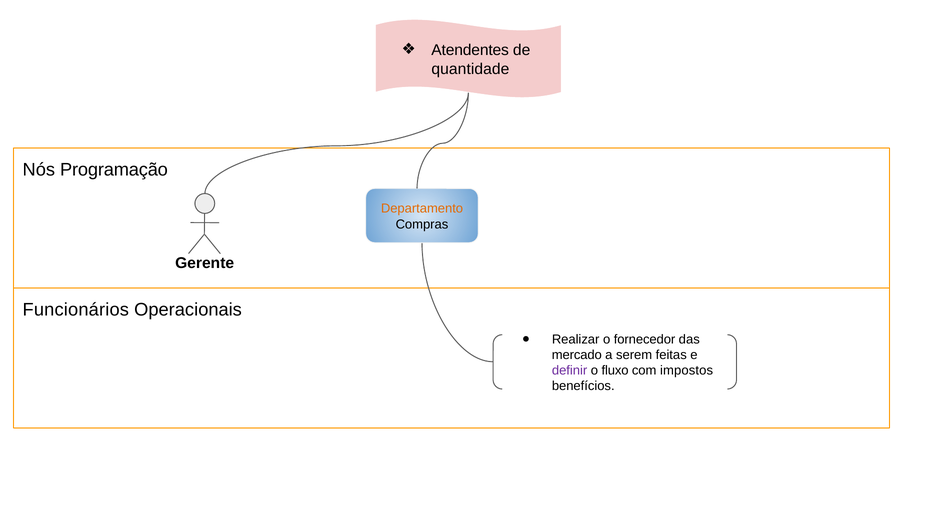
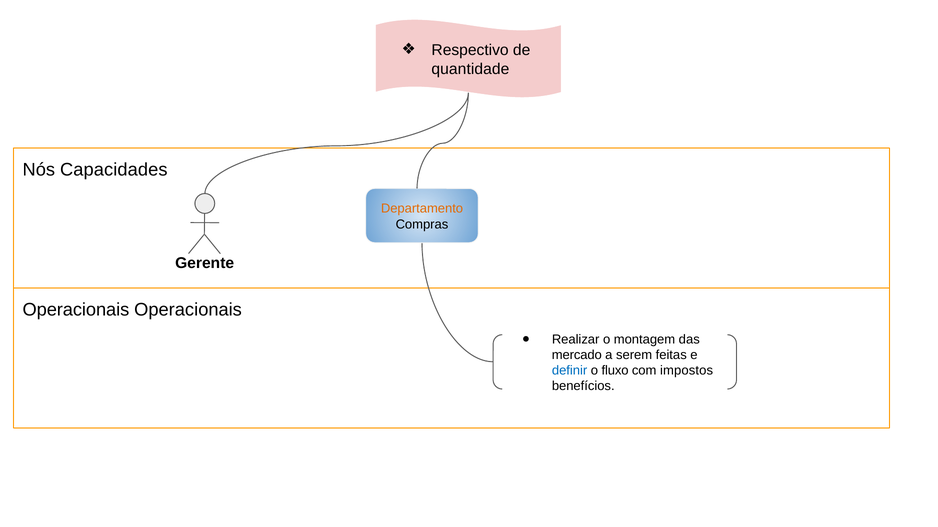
Atendentes: Atendentes -> Respectivo (470, 50)
Programação: Programação -> Capacidades (114, 170)
Funcionários: Funcionários -> Operacionais (76, 310)
fornecedor: fornecedor -> montagem (644, 340)
definir colour: purple -> blue (570, 371)
